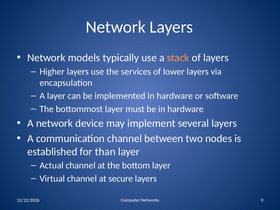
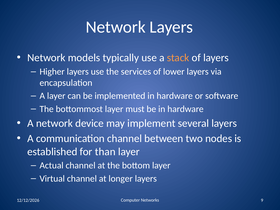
secure: secure -> longer (121, 179)
